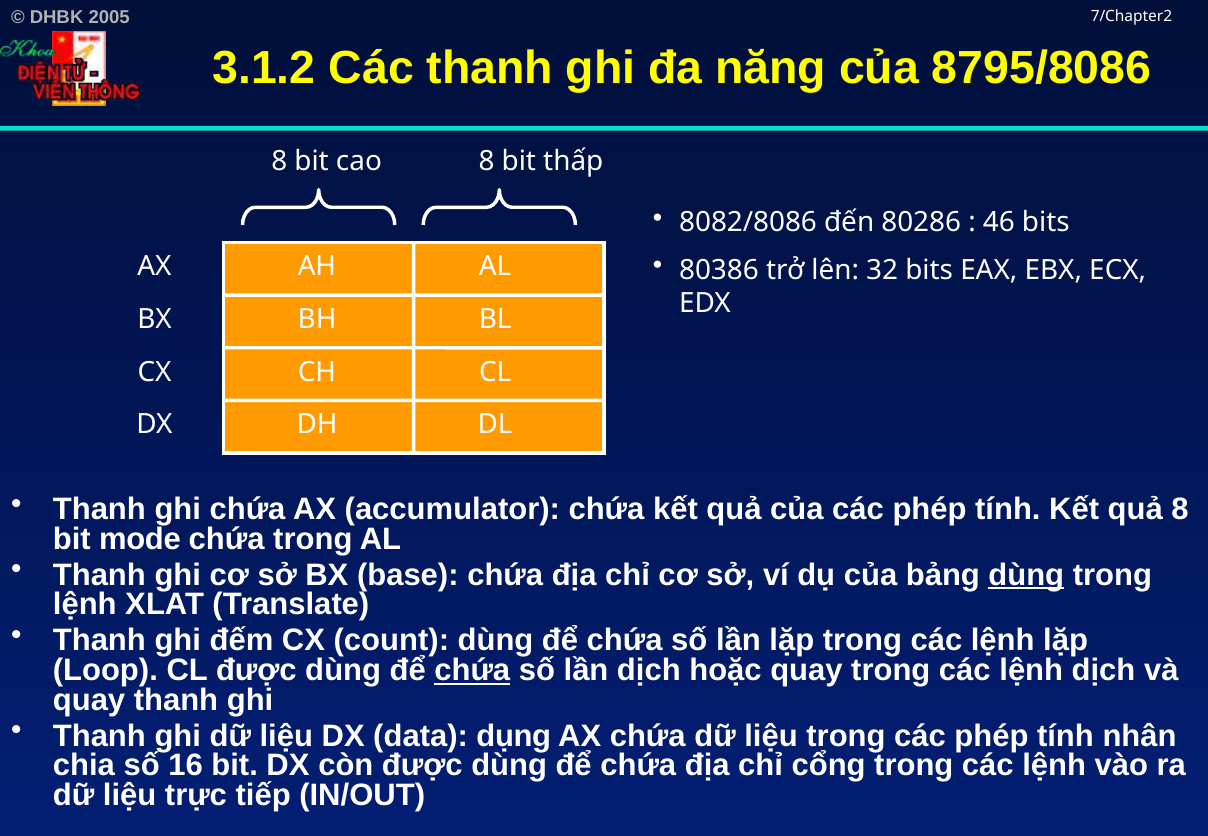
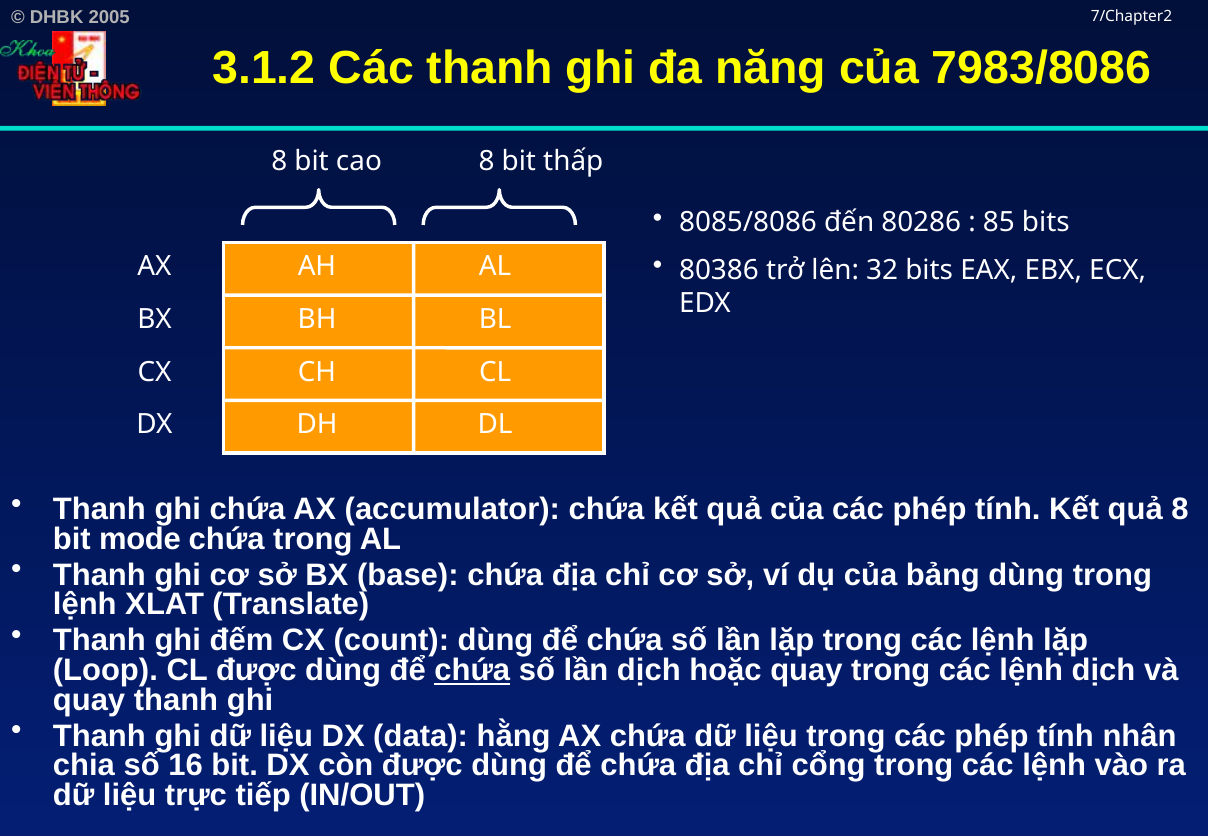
8795/8086: 8795/8086 -> 7983/8086 (1042, 68)
8082/8086: 8082/8086 -> 8085/8086 (748, 223)
46: 46 -> 85 (999, 223)
dùng underline: present -> none (1026, 575)
dụng: dụng -> hằng (514, 736)
